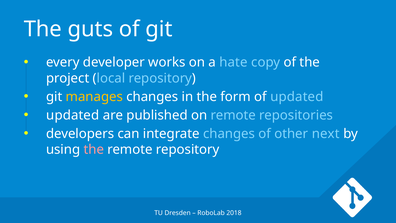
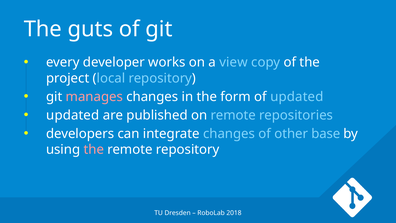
hate: hate -> view (233, 62)
manages colour: yellow -> pink (94, 97)
next: next -> base (326, 134)
